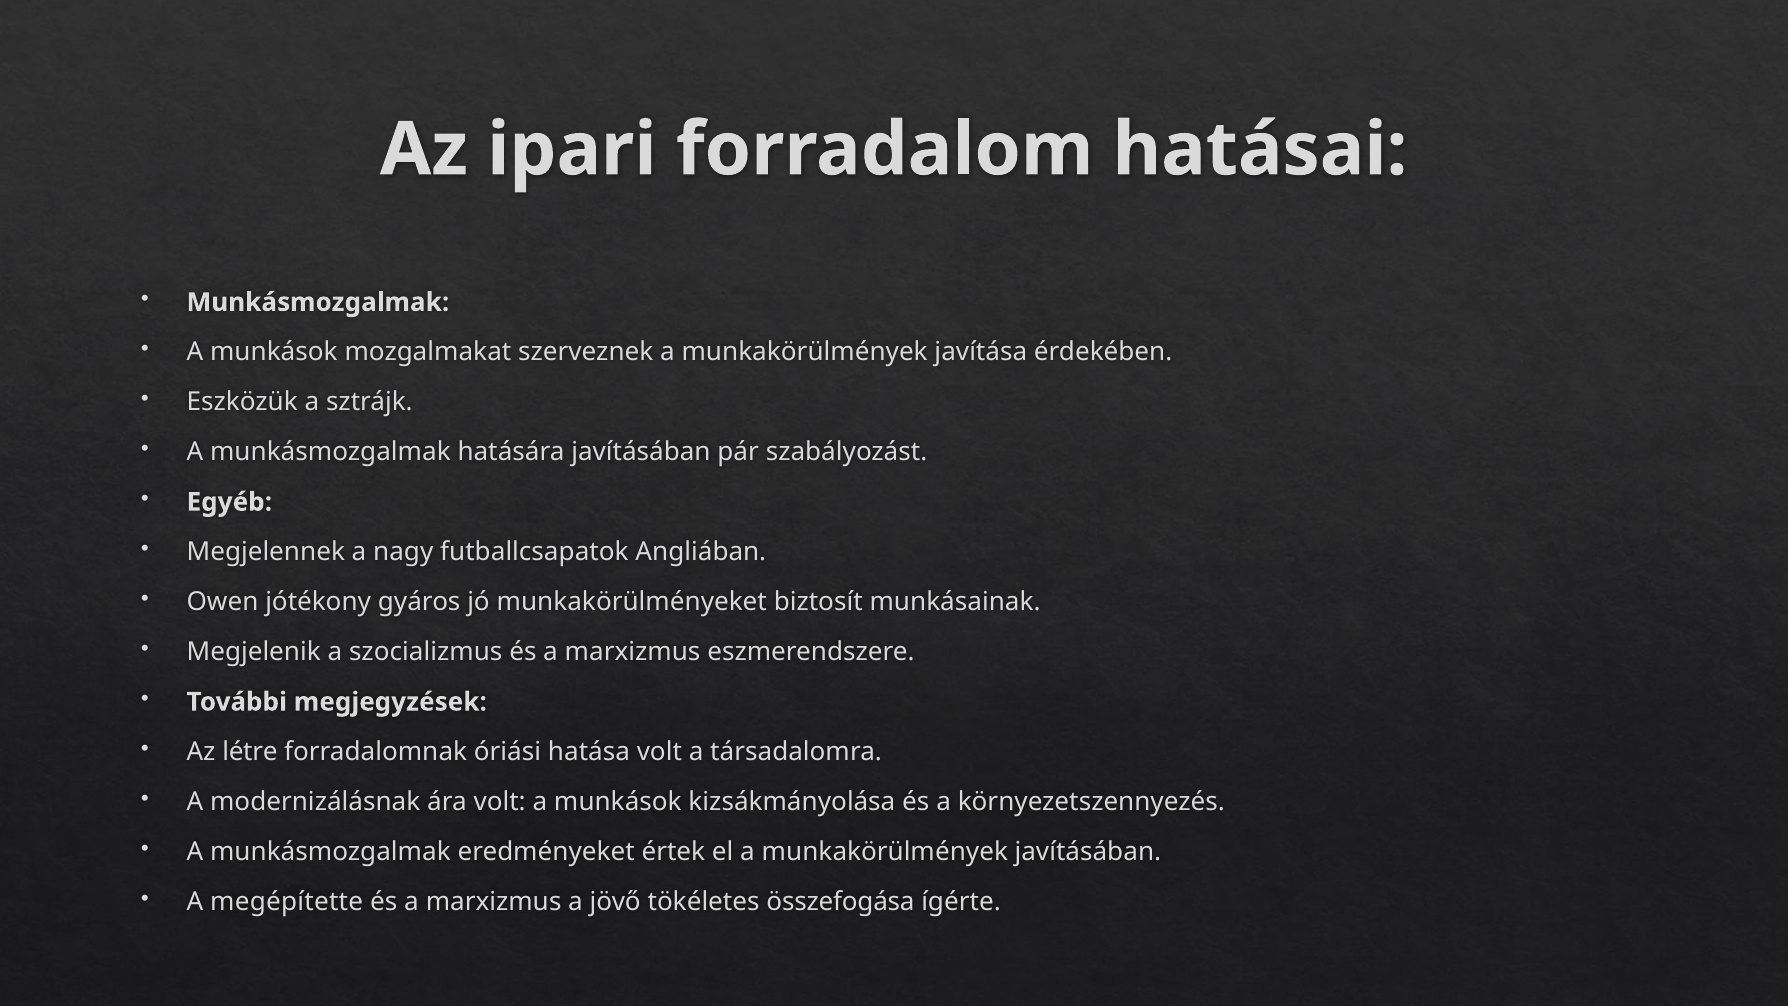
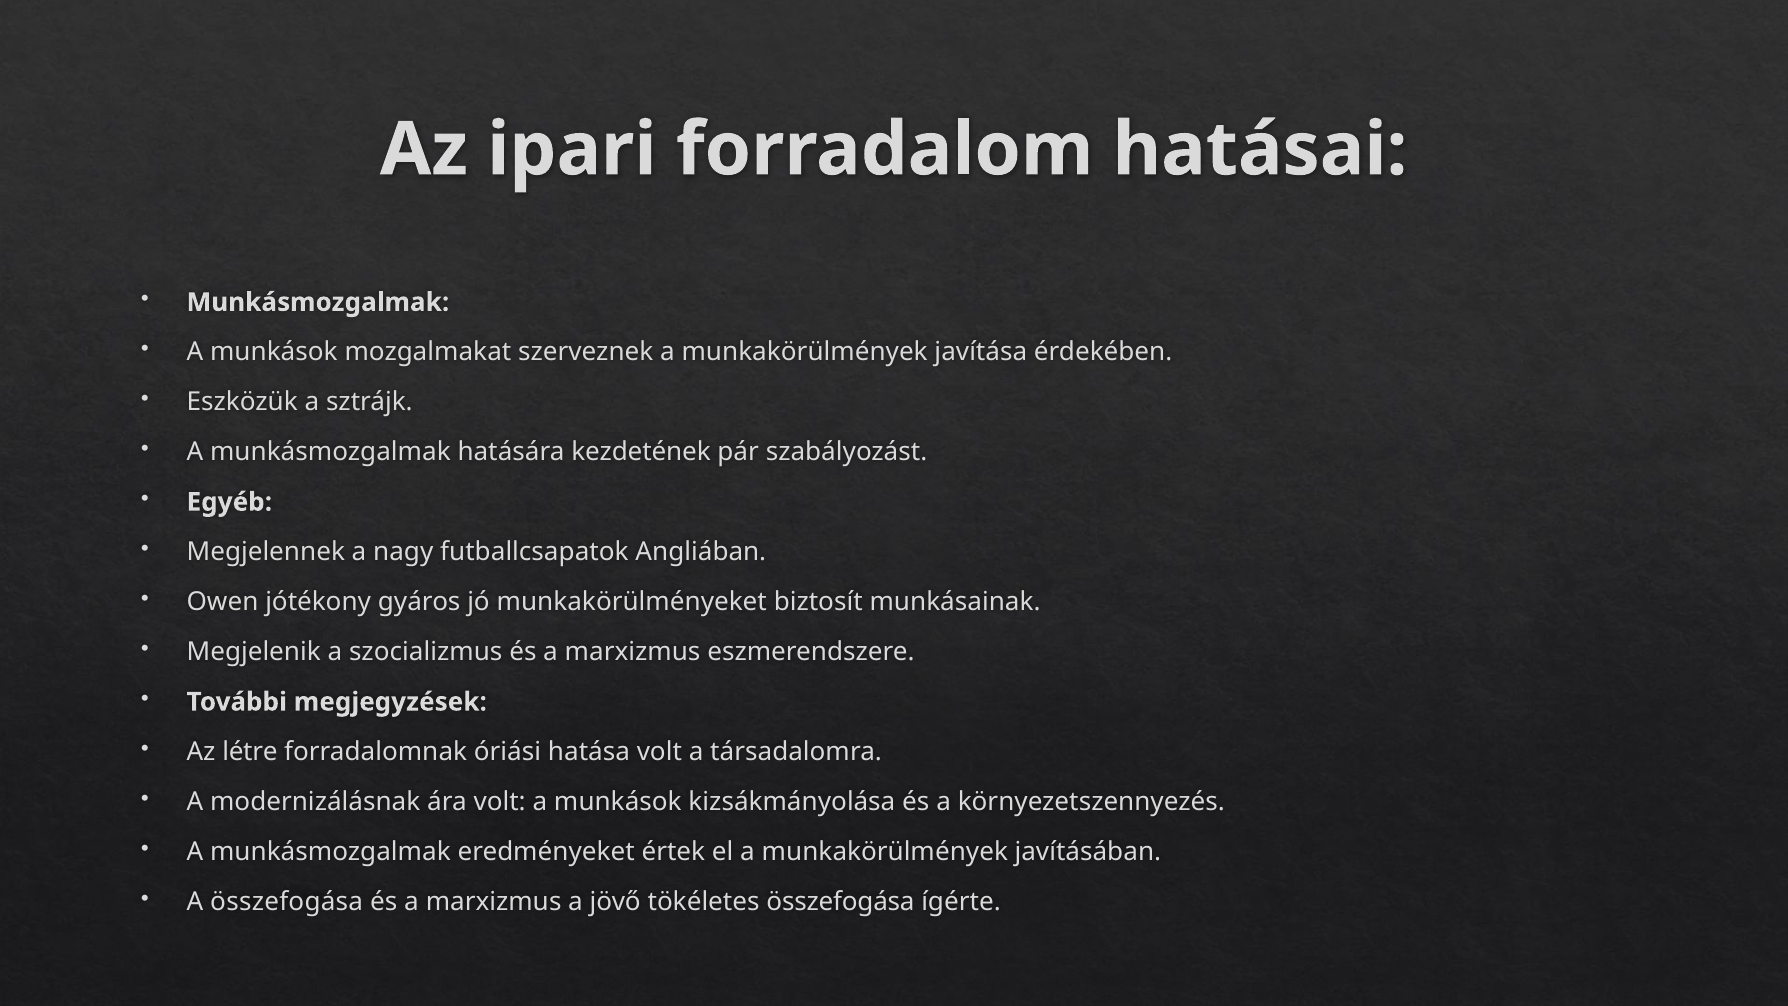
hatására javításában: javításában -> kezdetének (641, 452)
A megépítette: megépítette -> összefogása (287, 902)
